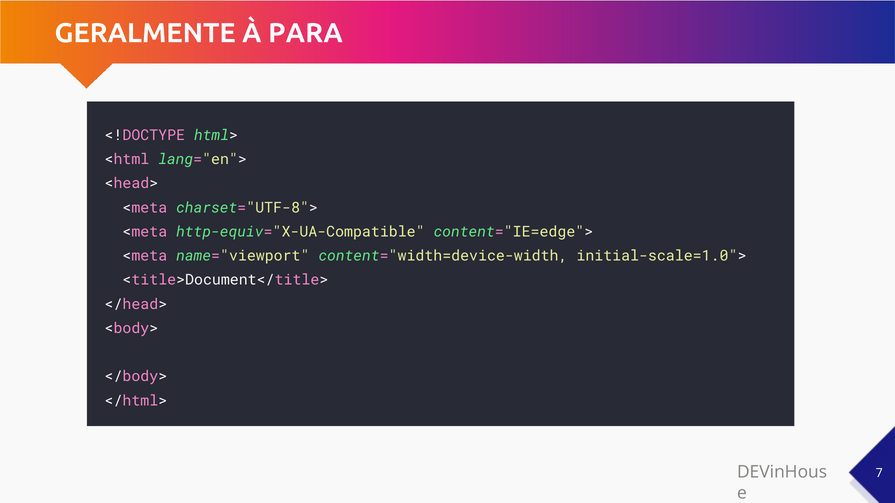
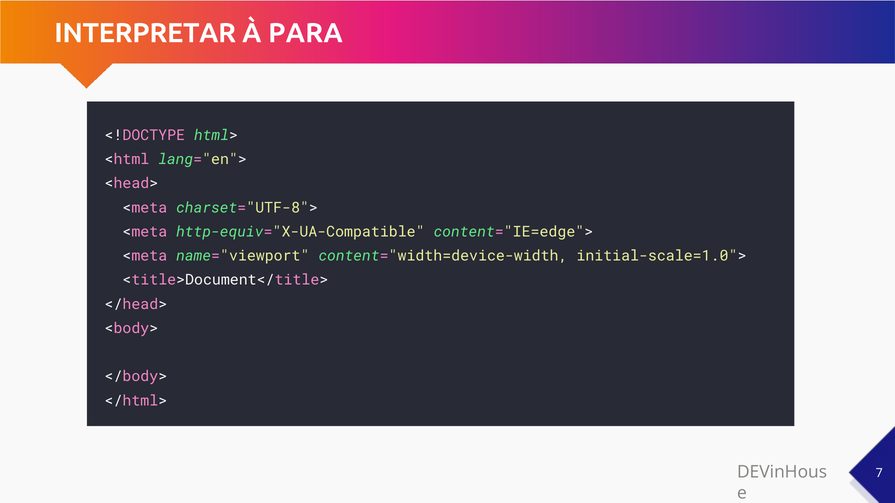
GERALMENTE: GERALMENTE -> INTERPRETAR (145, 33)
